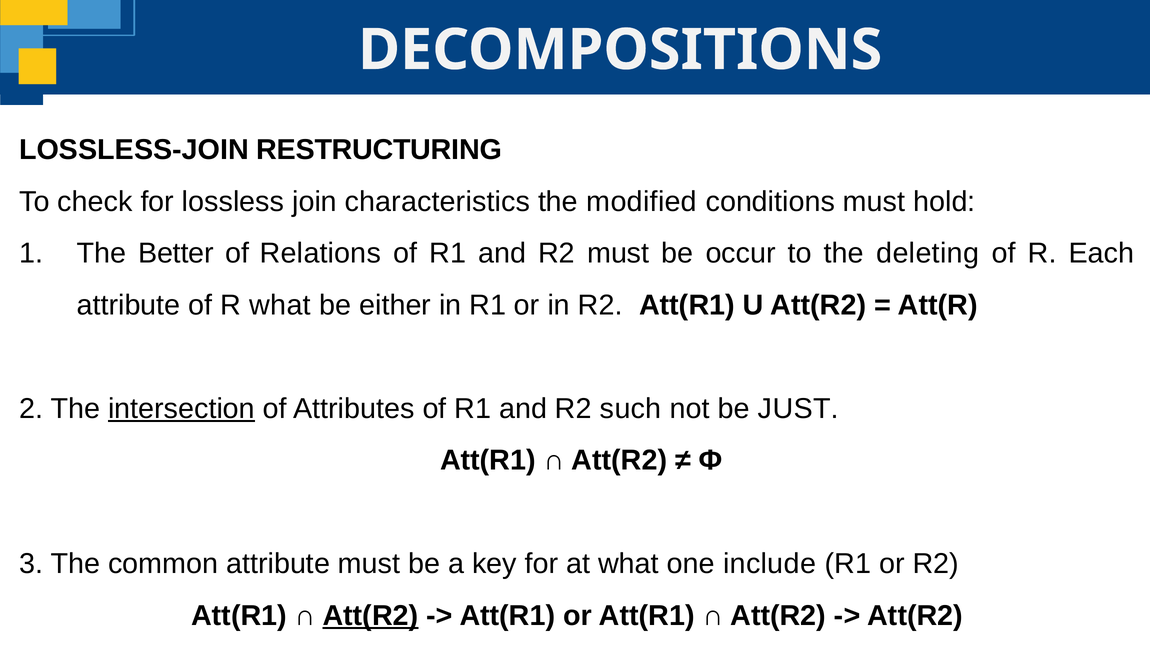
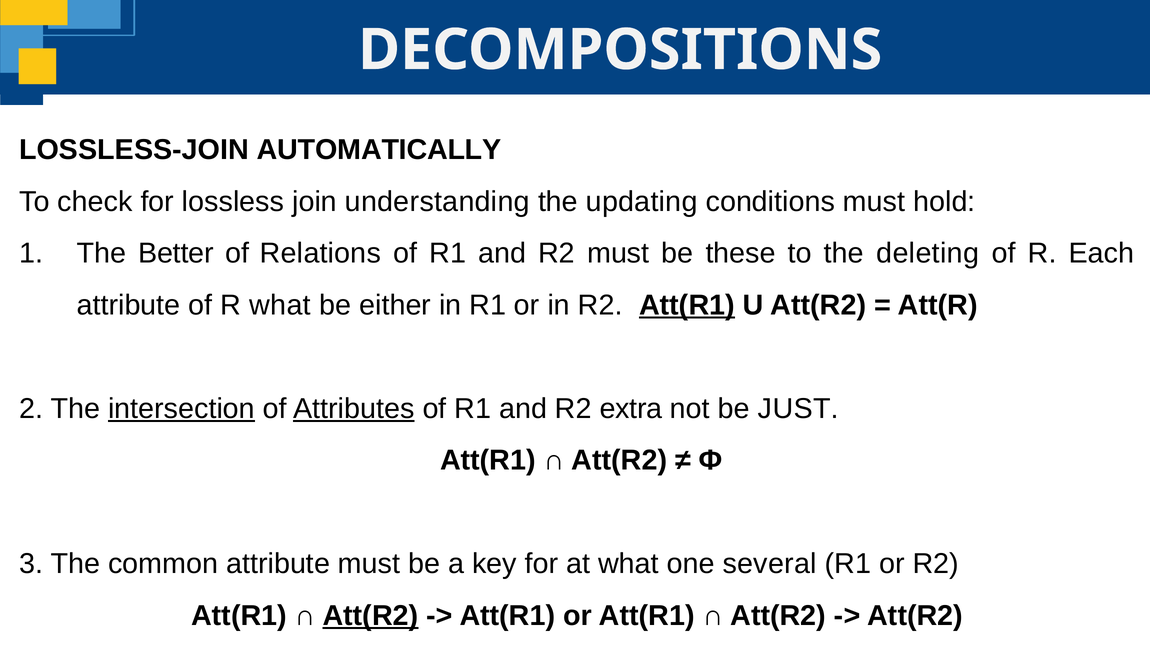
RESTRUCTURING: RESTRUCTURING -> AUTOMATICALLY (379, 150)
characteristics: characteristics -> understanding (437, 202)
modified: modified -> updating (642, 202)
occur: occur -> these (741, 253)
Att(R1 underline: none -> present (687, 305)
Attributes underline: none -> present (354, 409)
such: such -> extra (631, 409)
include: include -> several (770, 564)
